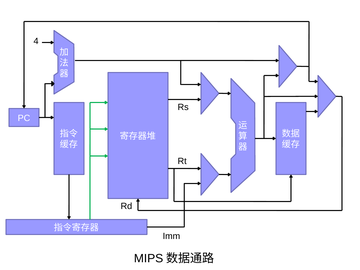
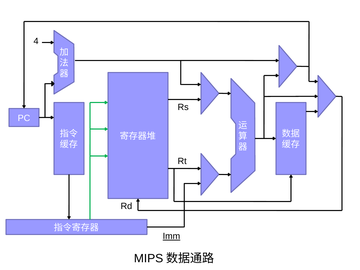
Imm underline: none -> present (171, 236)
